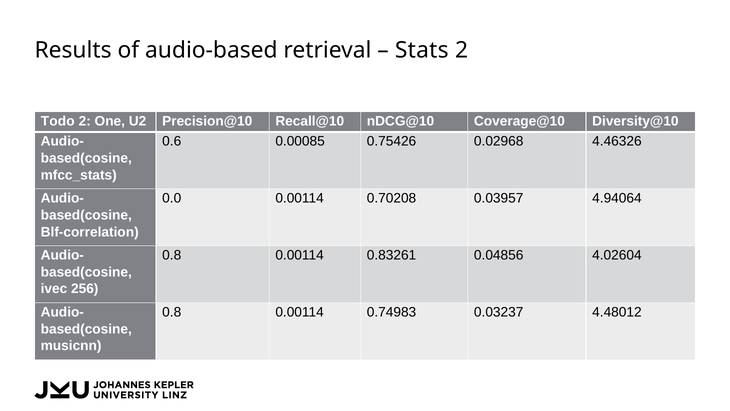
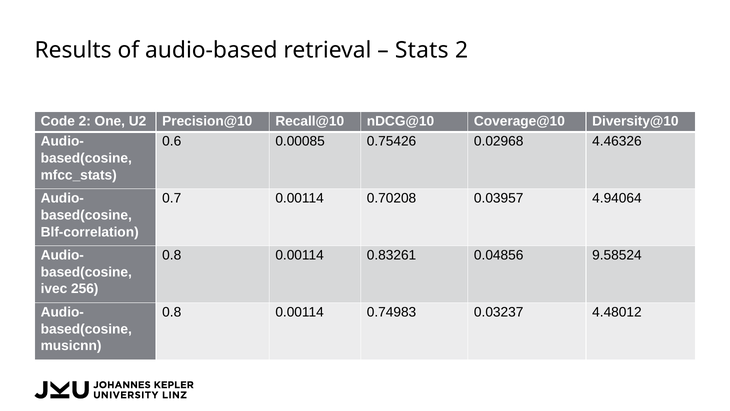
Todo: Todo -> Code (58, 121)
0.0: 0.0 -> 0.7 (172, 198)
4.02604: 4.02604 -> 9.58524 (617, 255)
